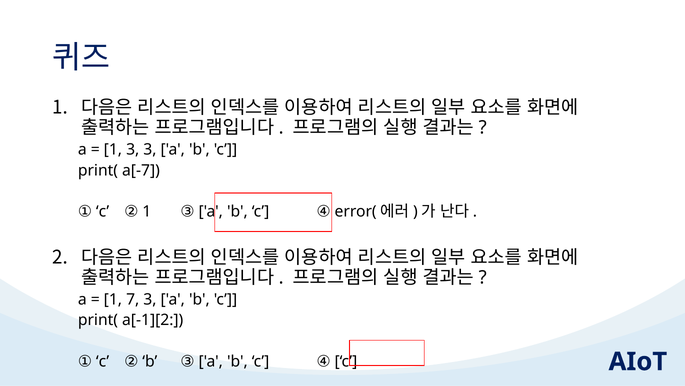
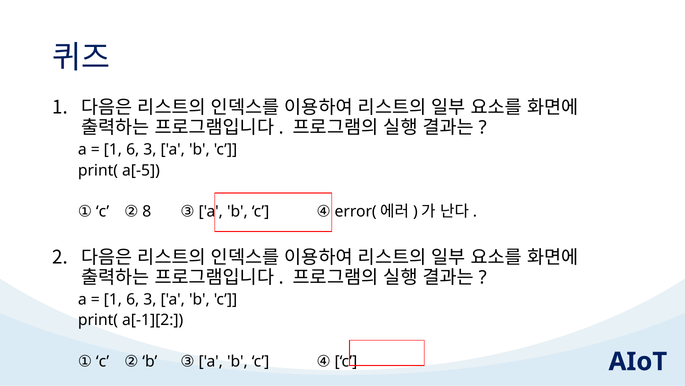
3: 3 -> 6 (133, 150)
a[-7: a[-7 -> a[-5 (141, 170)
c 1: 1 -> 8 (147, 211)
7: 7 -> 6 (133, 299)
